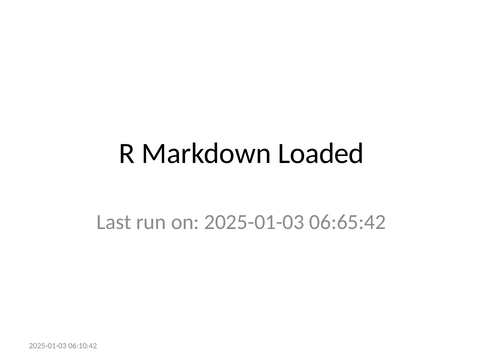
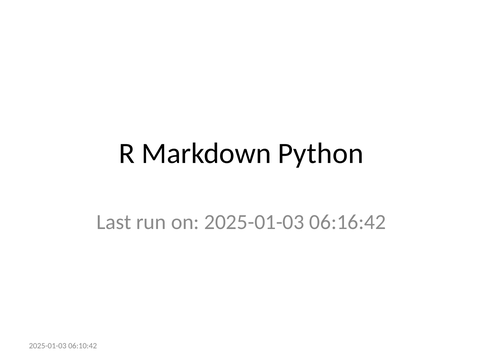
Loaded: Loaded -> Python (321, 153)
06:65:42: 06:65:42 -> 06:16:42 (348, 222)
